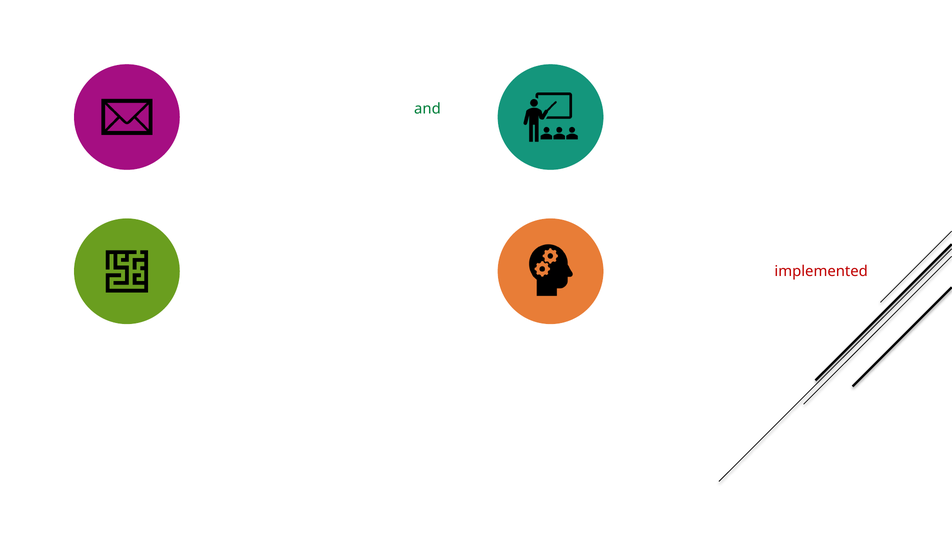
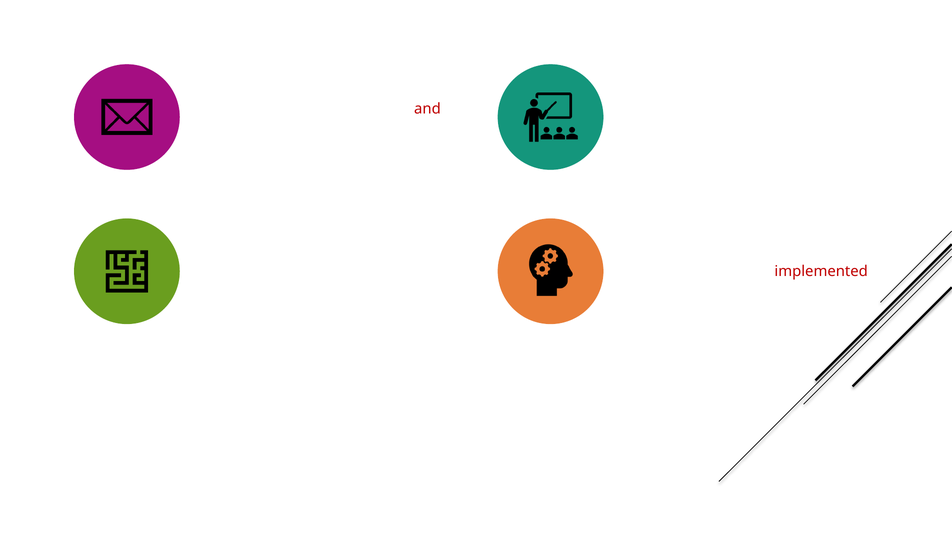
and colour: green -> red (427, 109)
